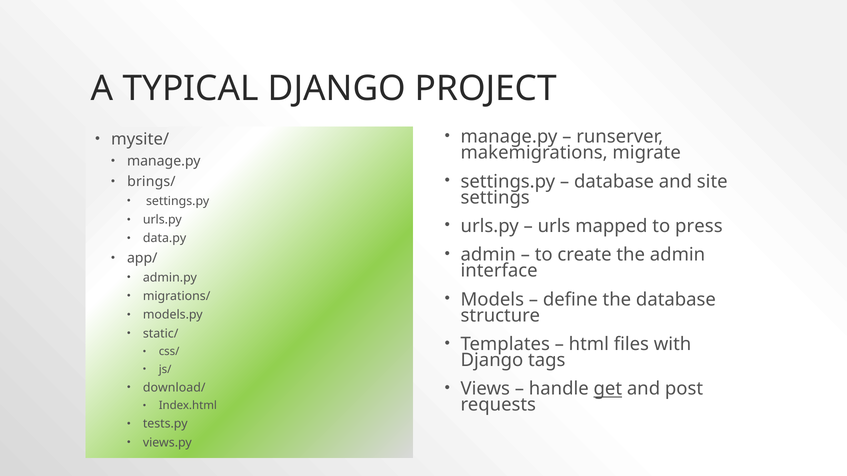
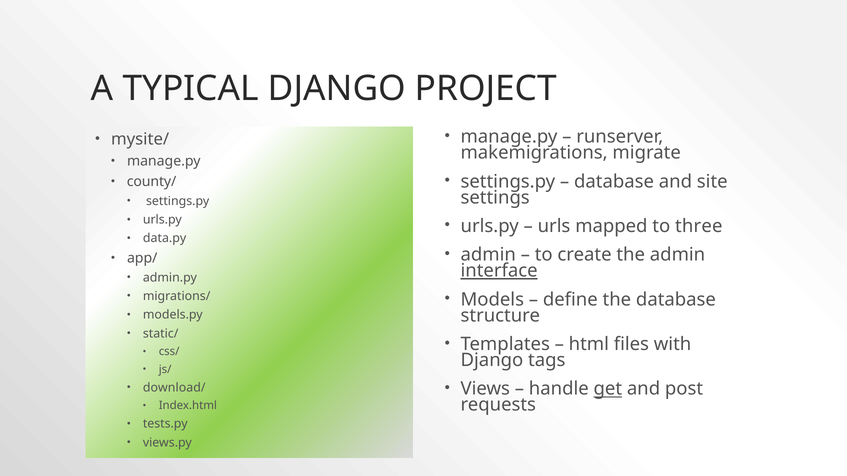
brings/: brings/ -> county/ (152, 182)
press: press -> three (699, 226)
interface underline: none -> present (499, 271)
